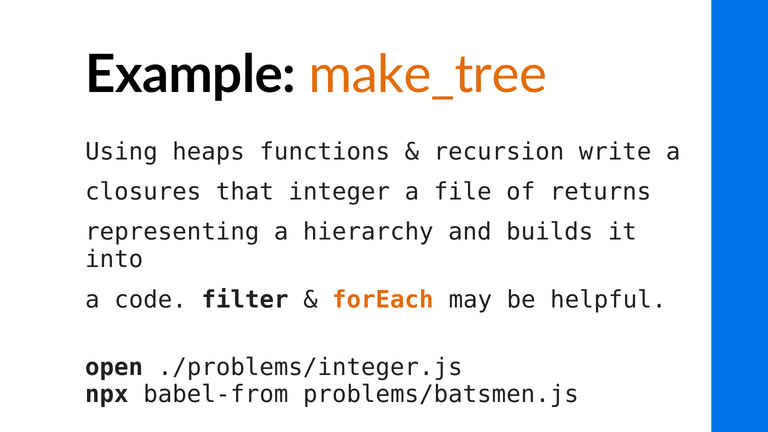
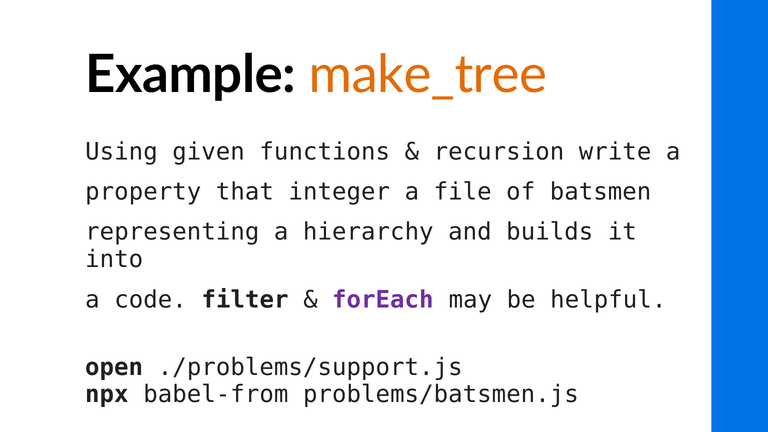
heaps: heaps -> given (209, 152)
closures: closures -> property (143, 192)
returns: returns -> batsmen (601, 192)
forEach colour: orange -> purple (383, 300)
./problems/integer.js: ./problems/integer.js -> ./problems/support.js (310, 367)
